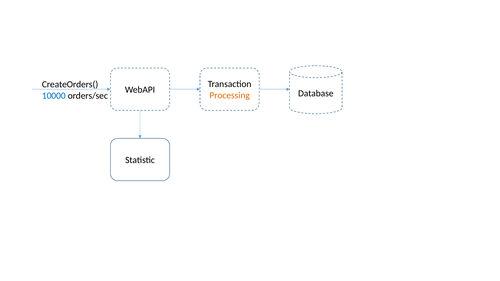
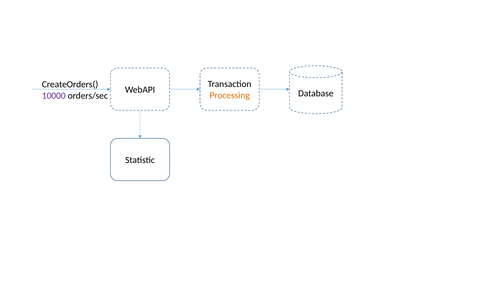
10000 colour: blue -> purple (54, 96)
